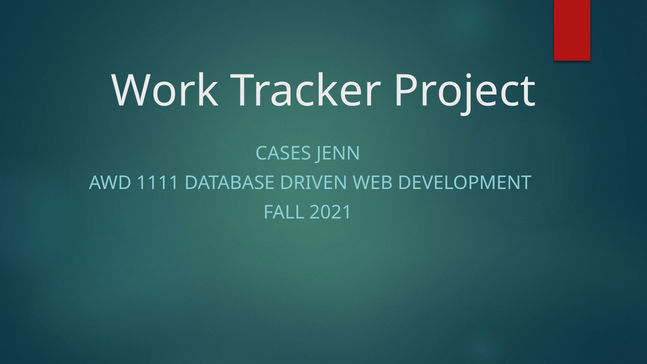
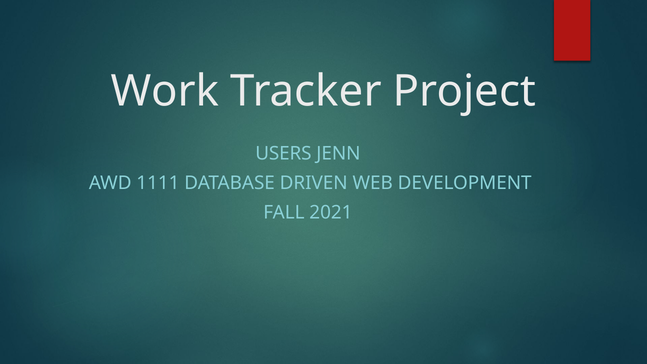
CASES: CASES -> USERS (283, 154)
